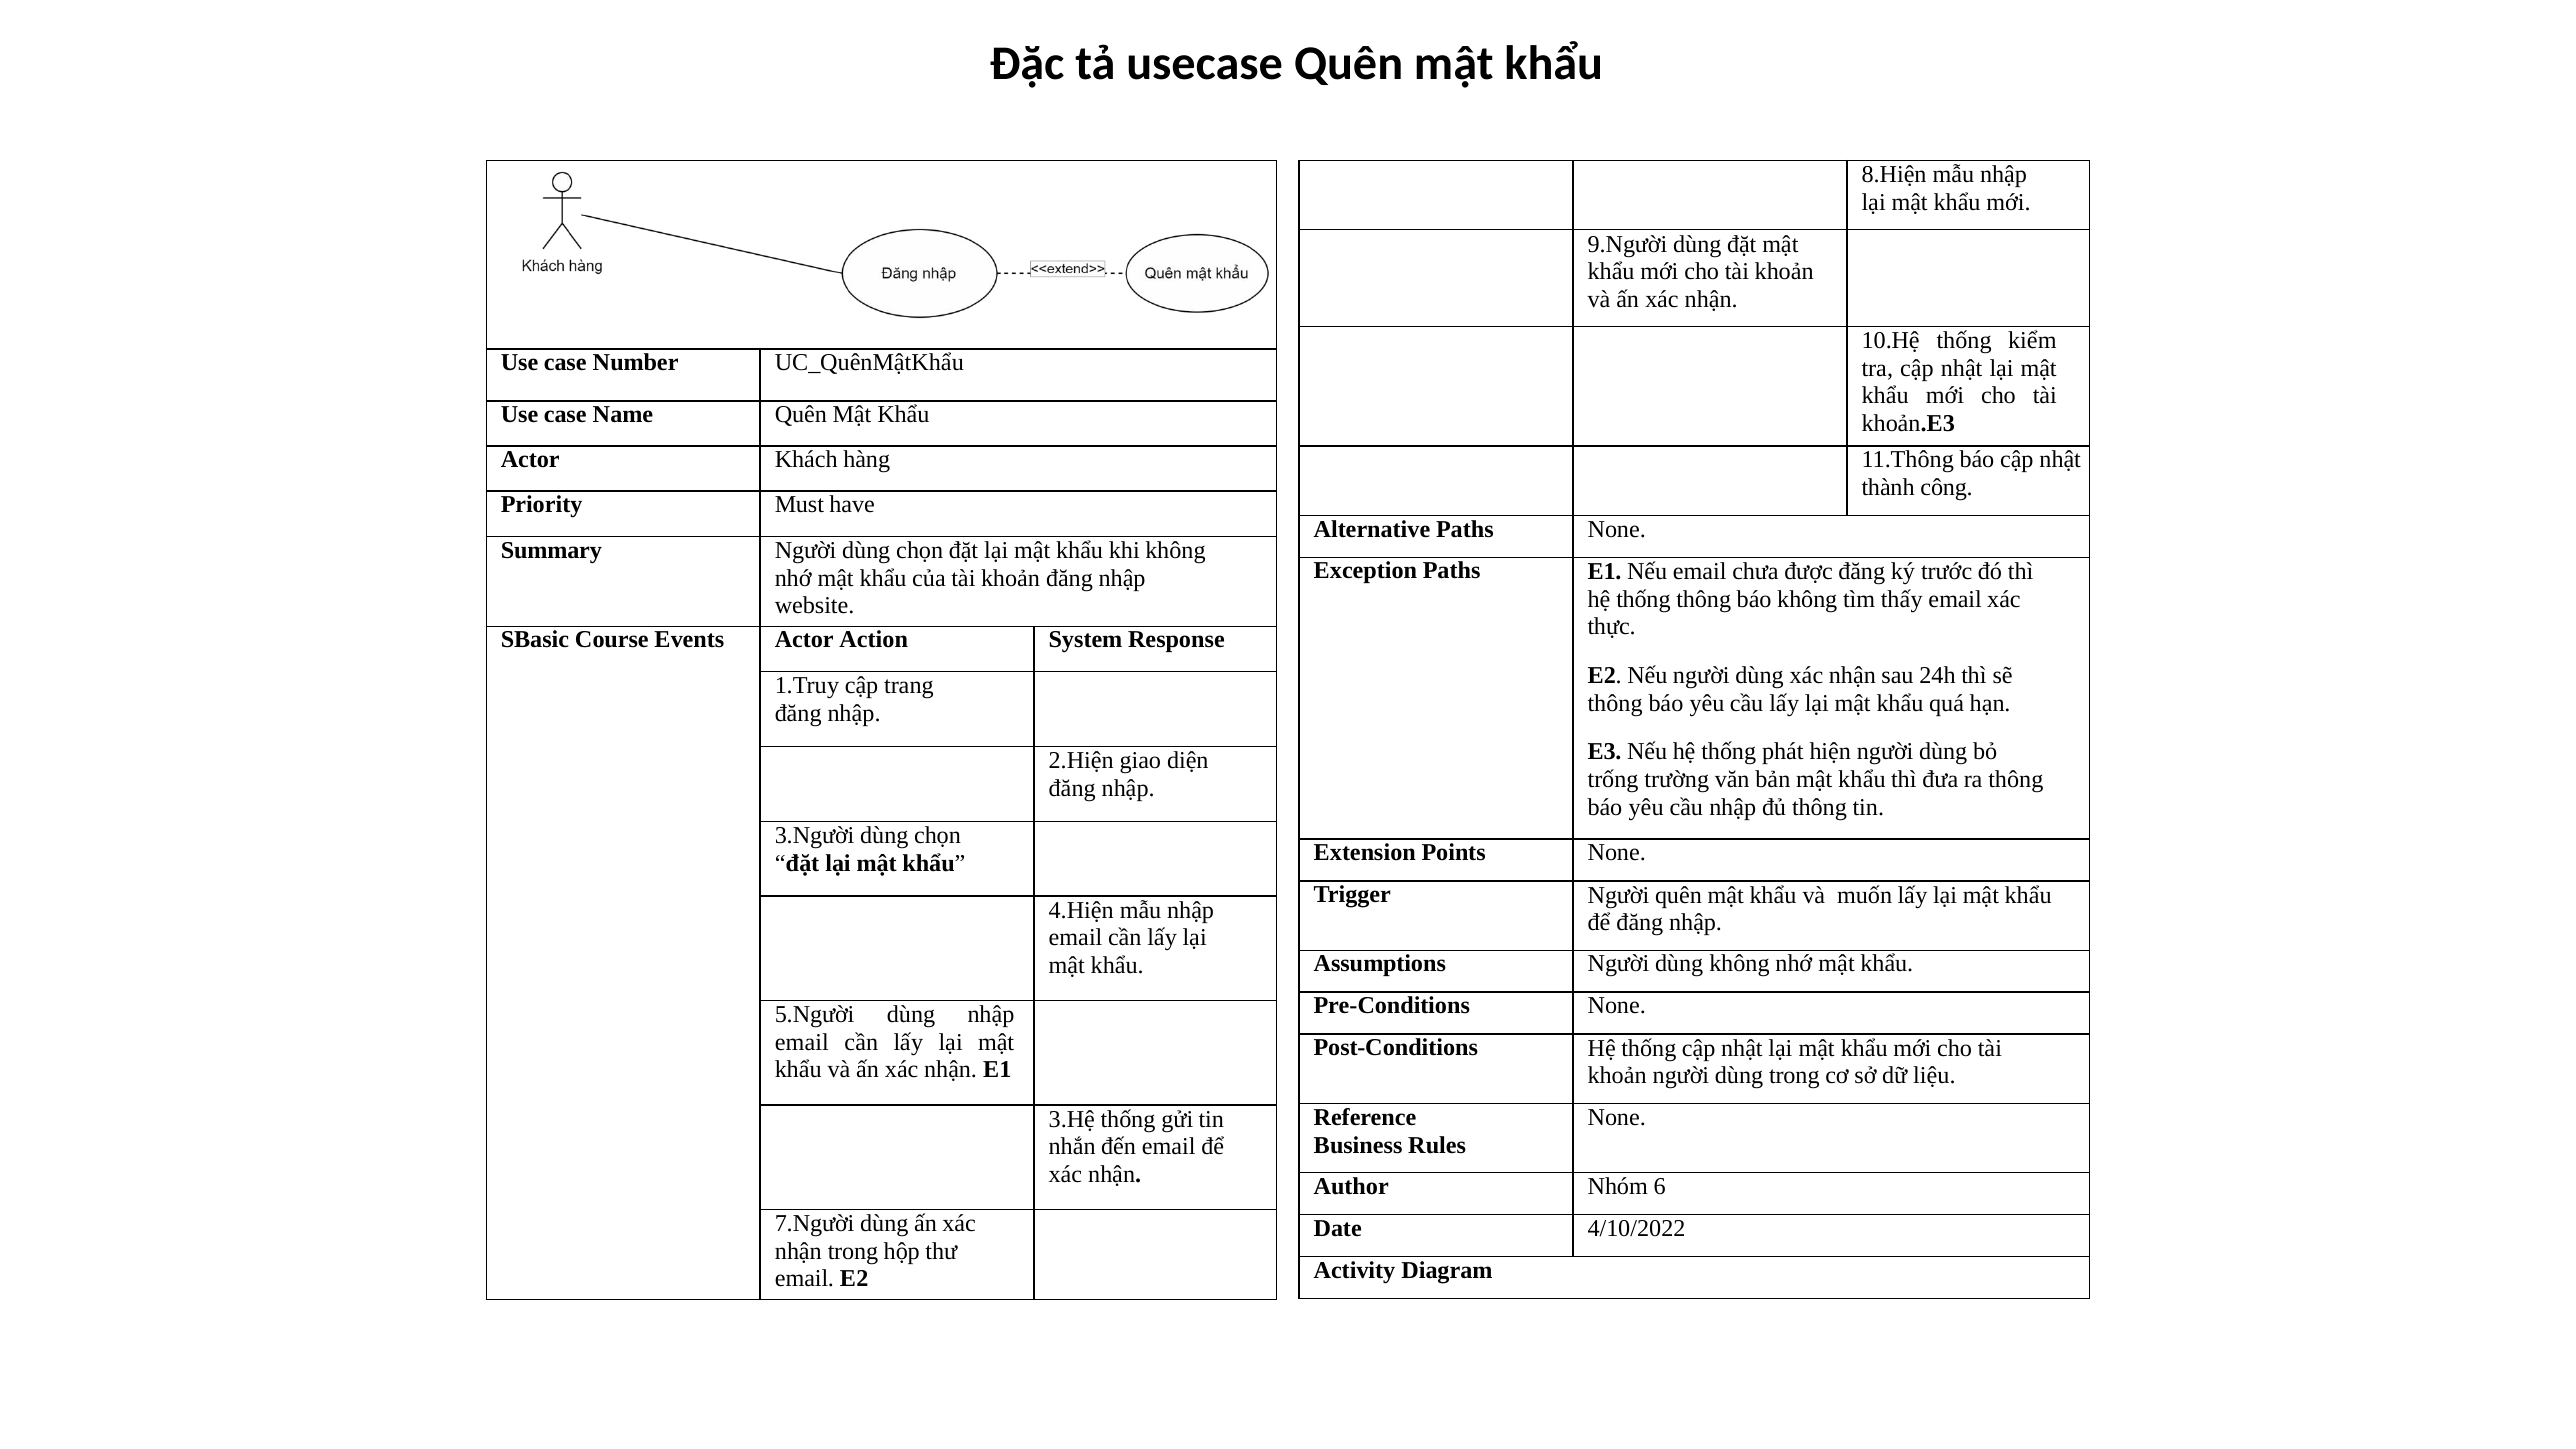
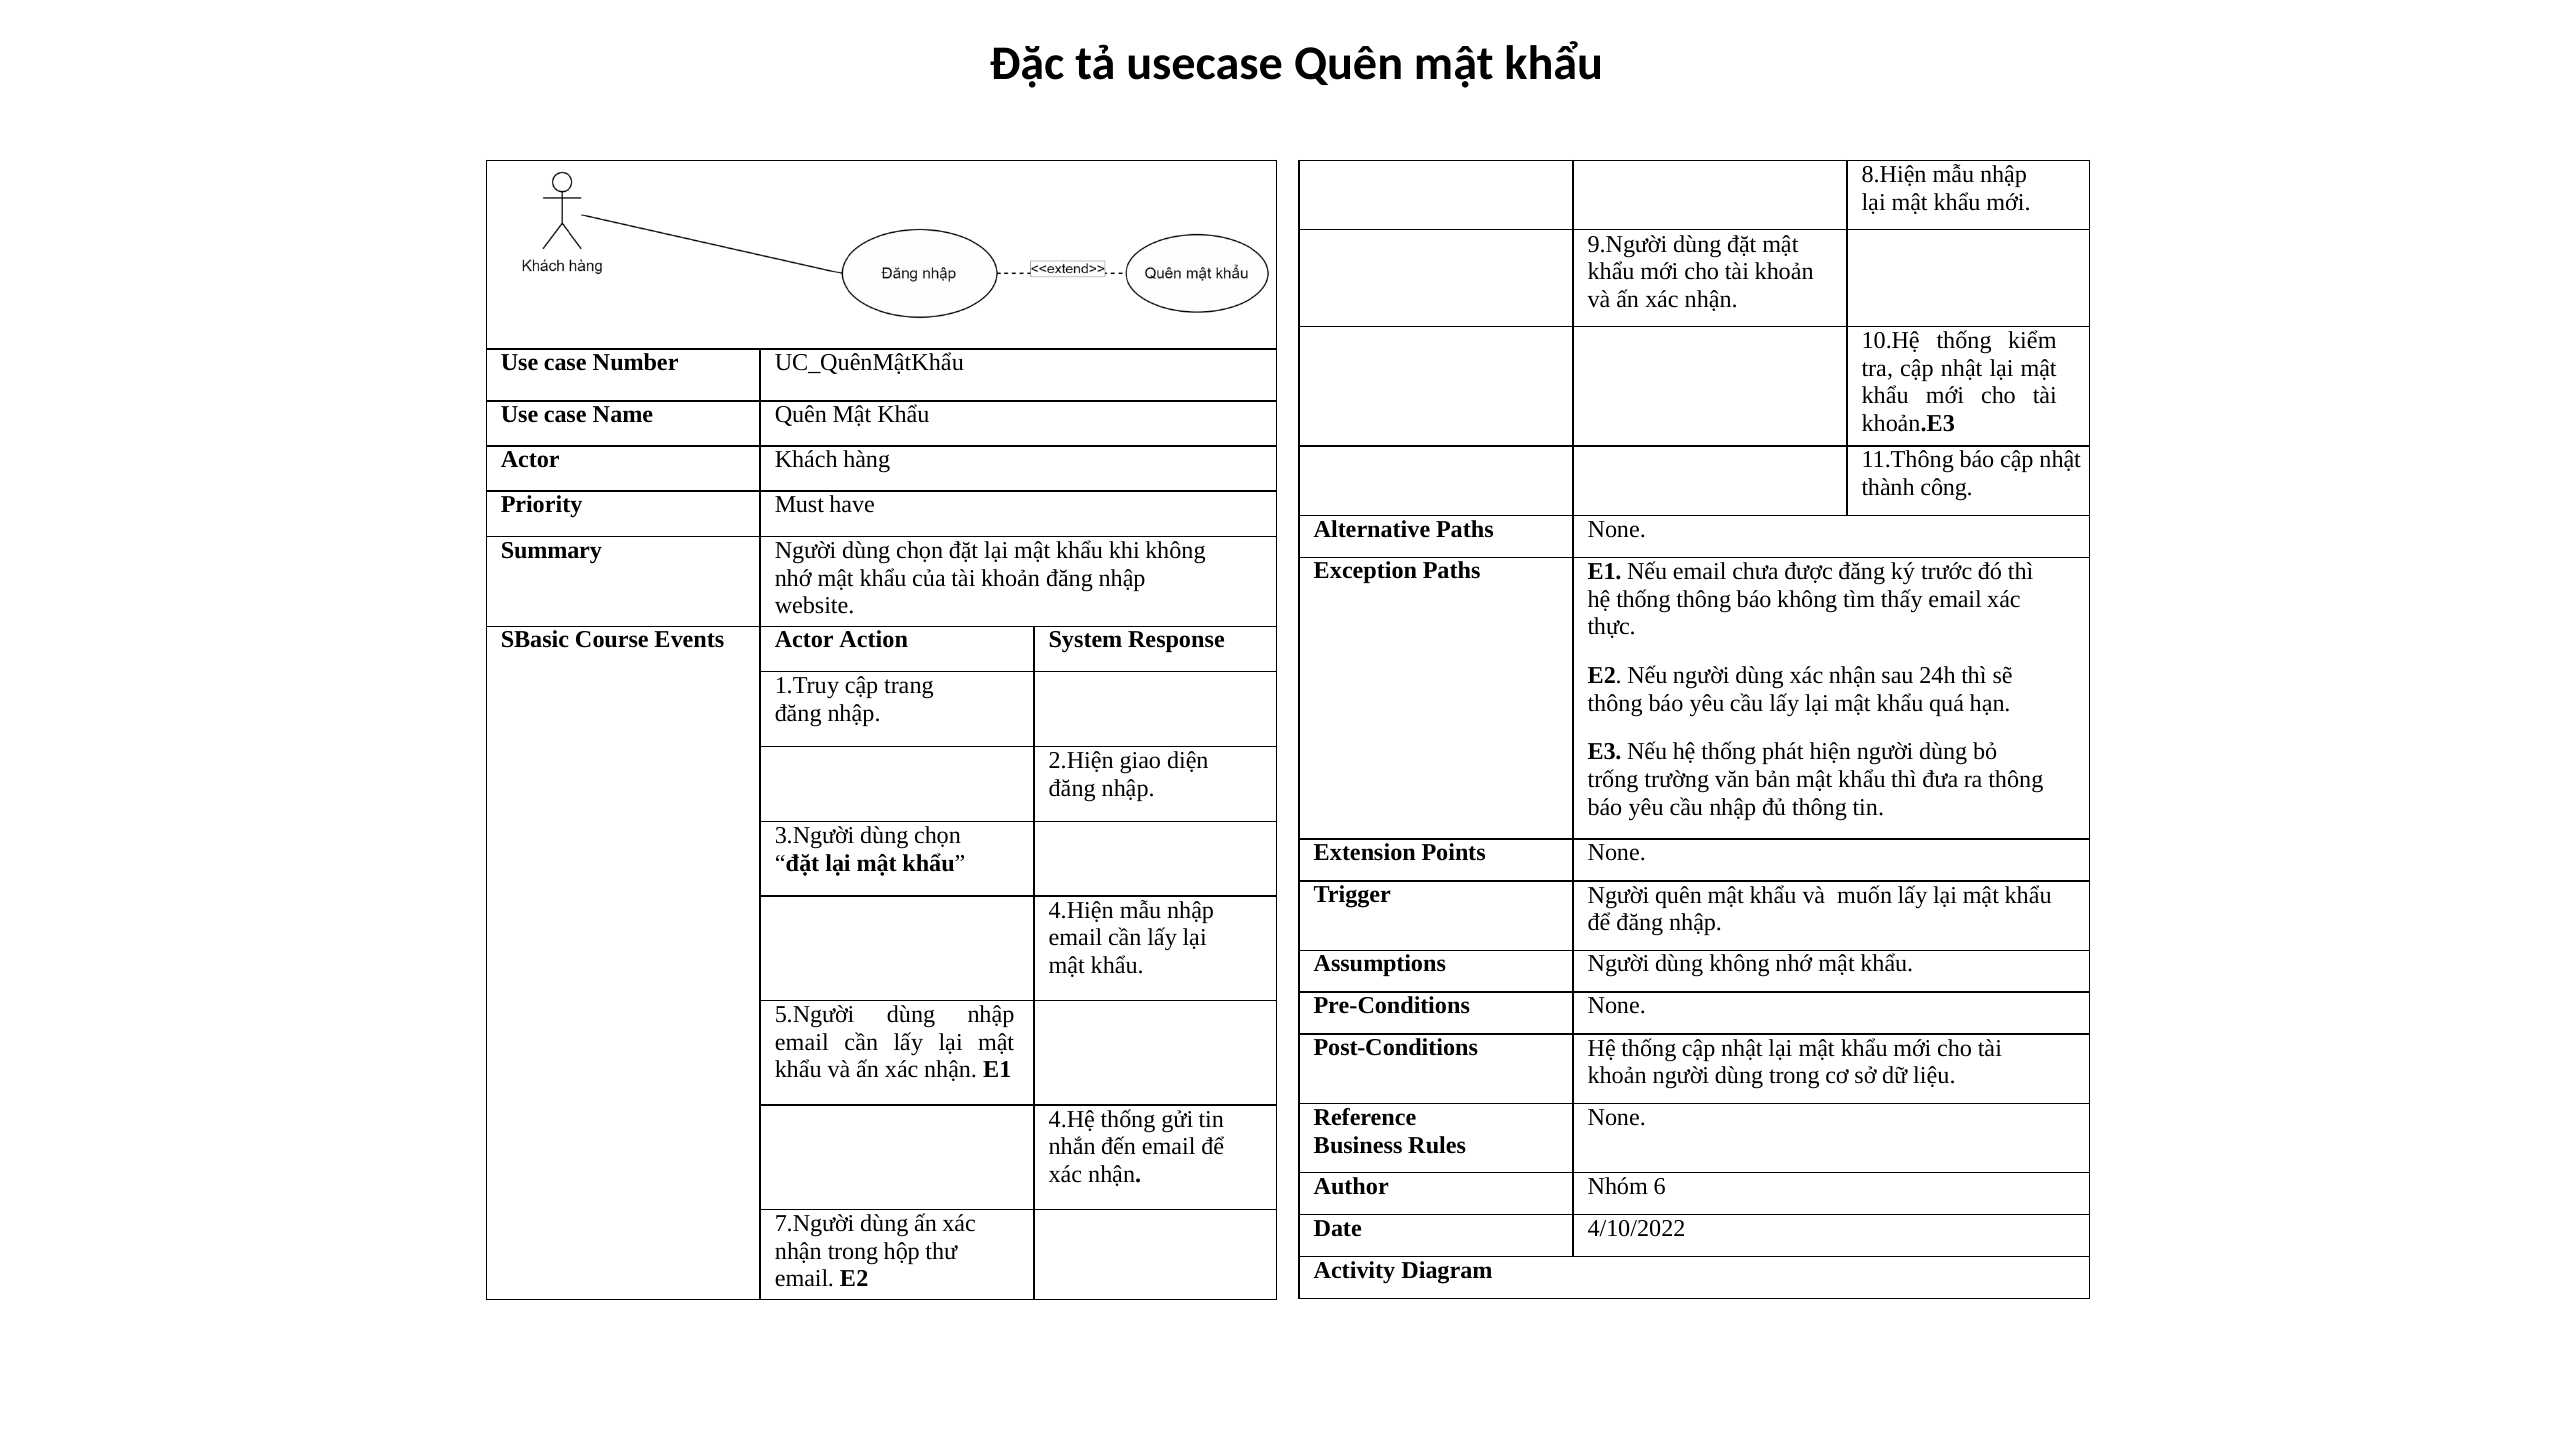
3.Hệ: 3.Hệ -> 4.Hệ (1072, 1119)
